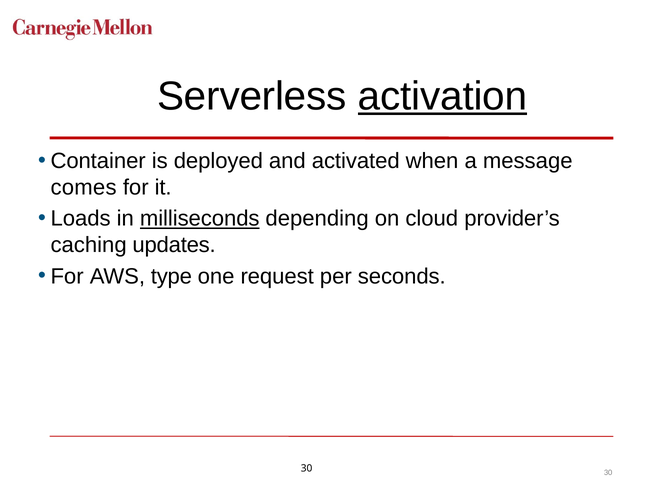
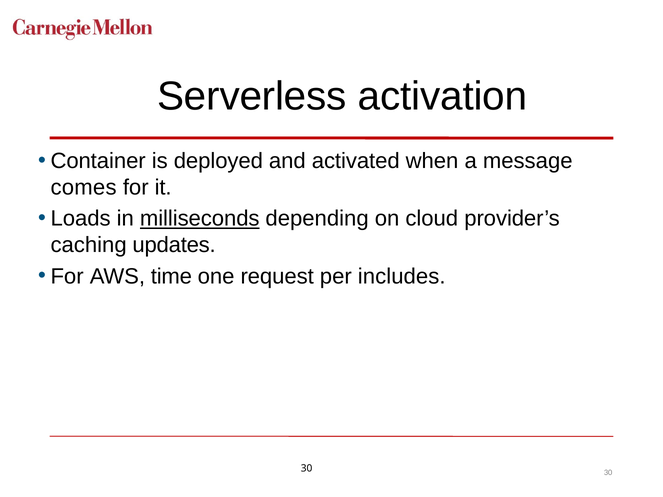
activation underline: present -> none (443, 96)
type: type -> time (171, 276)
seconds: seconds -> includes (402, 276)
